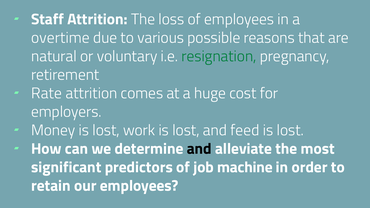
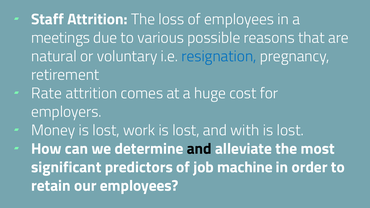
overtime: overtime -> meetings (61, 38)
resignation colour: green -> blue (219, 56)
feed: feed -> with (245, 130)
